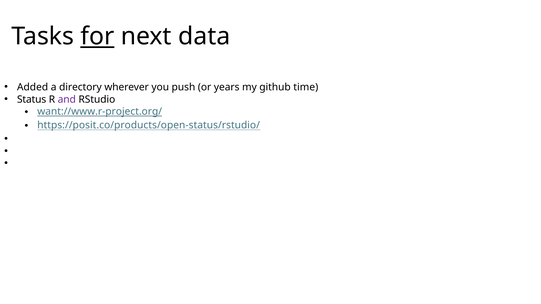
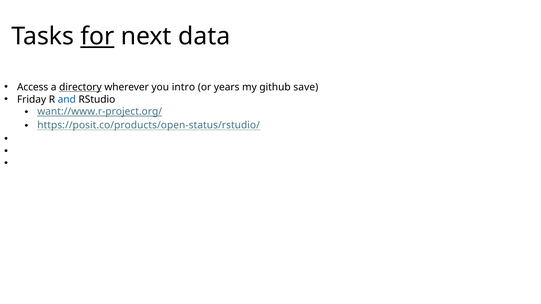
Added: Added -> Access (33, 87)
directory underline: none -> present (80, 87)
push: push -> intro (183, 87)
time: time -> save (306, 87)
Status: Status -> Friday (32, 99)
and colour: purple -> blue (67, 99)
